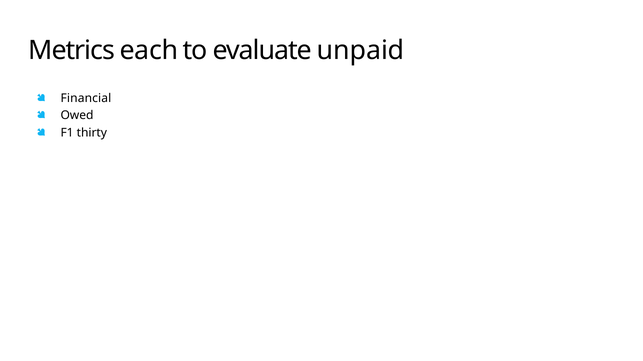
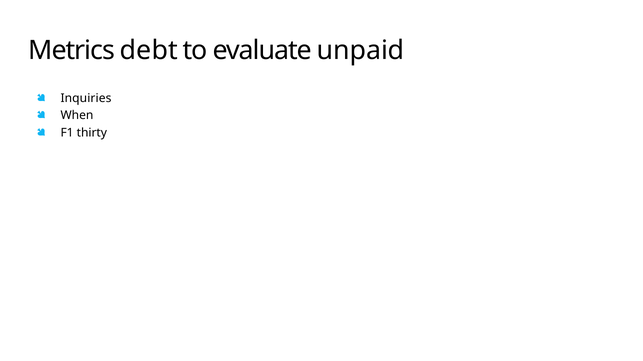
each: each -> debt (149, 51)
Financial: Financial -> Inquiries (86, 98)
Owed: Owed -> When (77, 116)
